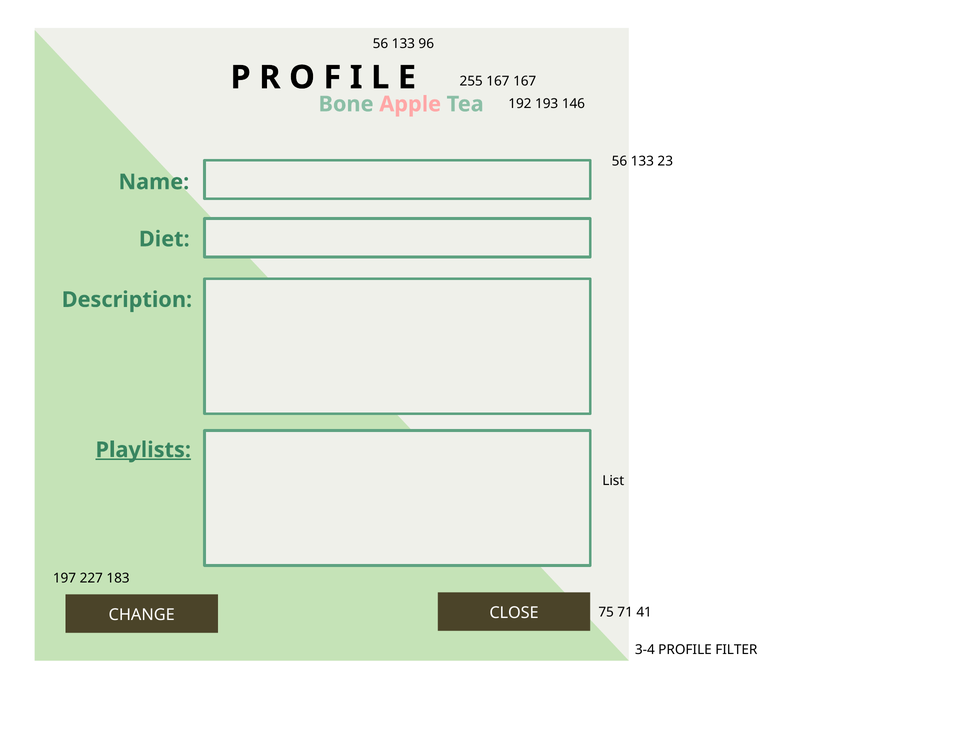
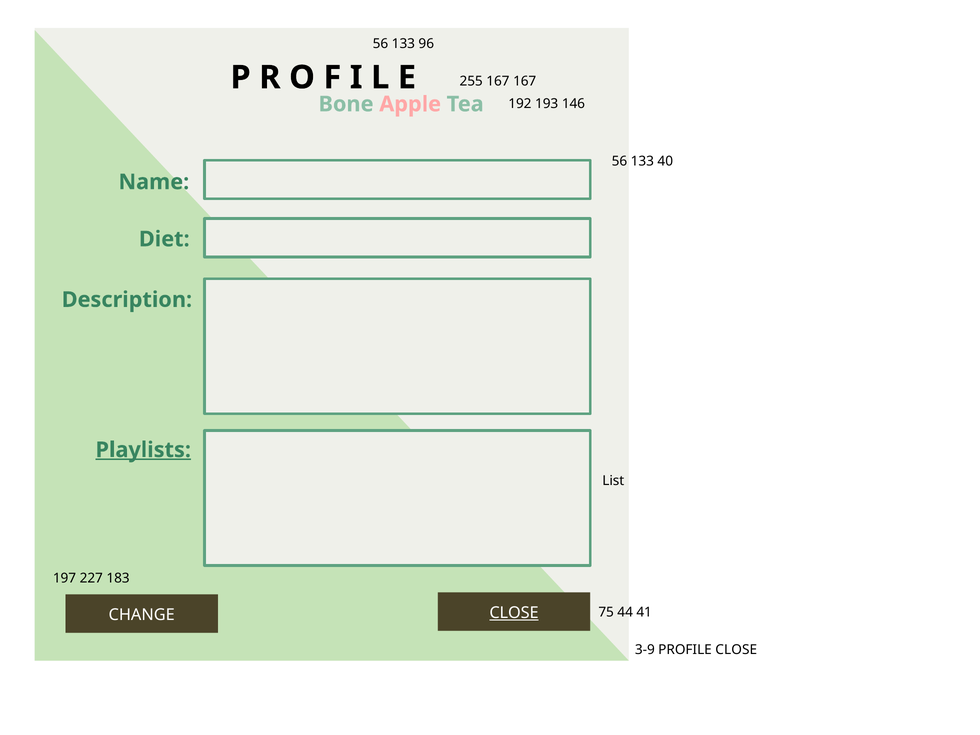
23: 23 -> 40 (665, 161)
CLOSE underline: none -> present (514, 613)
71: 71 -> 44 (625, 612)
3-4: 3-4 -> 3-9 (645, 650)
PROFILE FILTER: FILTER -> CLOSE (736, 650)
